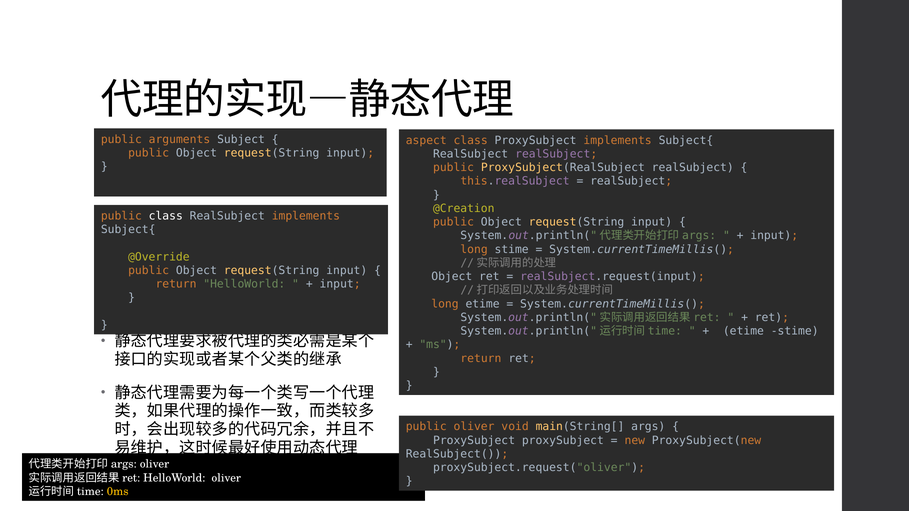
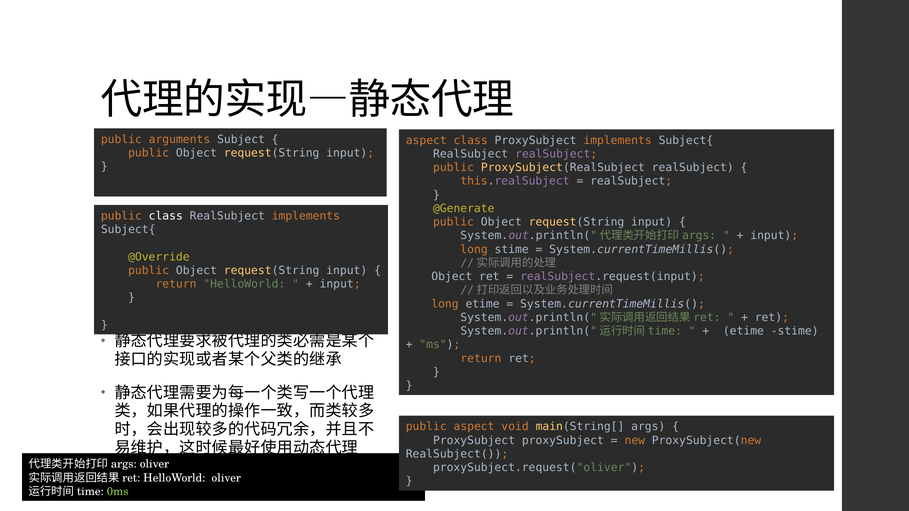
@Creation: @Creation -> @Generate (464, 209)
public oliver: oliver -> aspect (474, 427)
0ms colour: yellow -> light green (118, 492)
